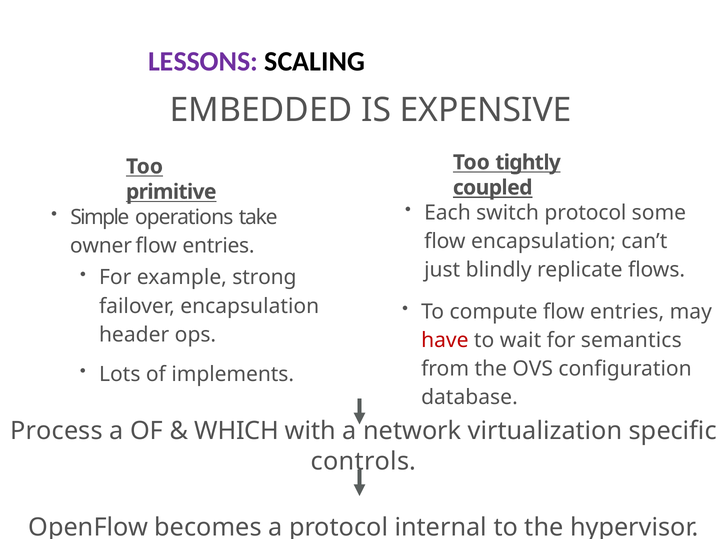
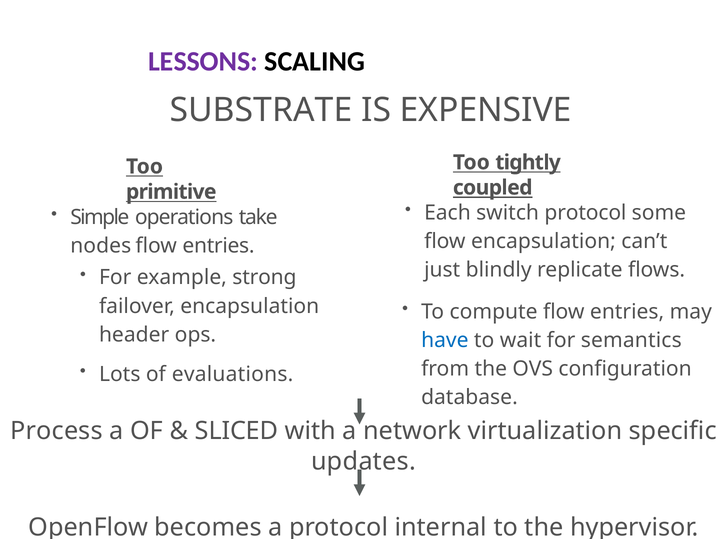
EMBEDDED: EMBEDDED -> SUBSTRATE (261, 110)
owner: owner -> nodes (101, 246)
have colour: red -> blue (445, 341)
implements: implements -> evaluations (233, 374)
WHICH: WHICH -> SLICED (237, 431)
controls: controls -> updates (364, 461)
